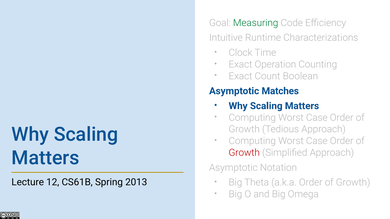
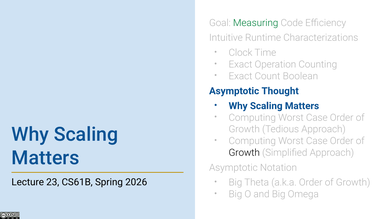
Matches: Matches -> Thought (280, 91)
Growth colour: red -> black (244, 153)
12: 12 -> 23 (53, 183)
2013: 2013 -> 2026 (136, 183)
